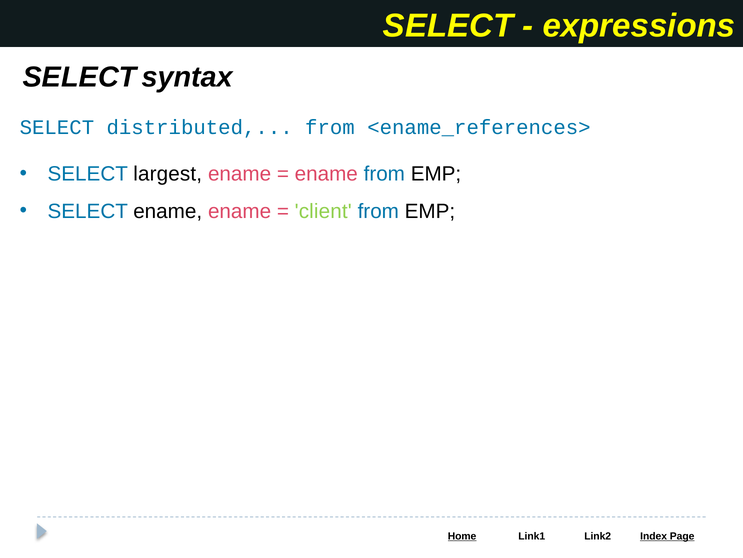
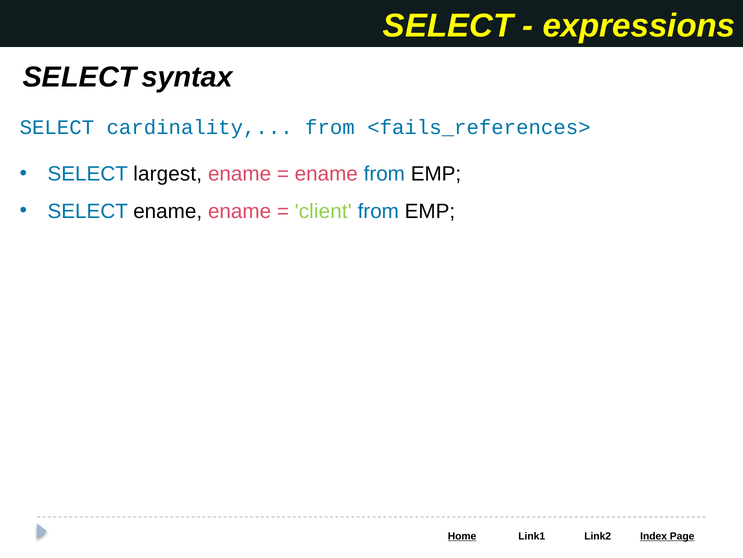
distributed: distributed -> cardinality (200, 127)
<ename_references>: <ename_references> -> <fails_references> (479, 127)
